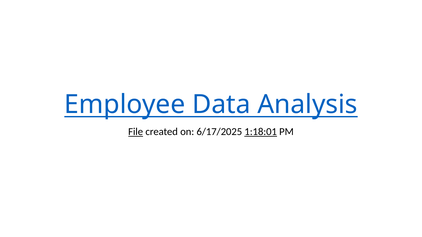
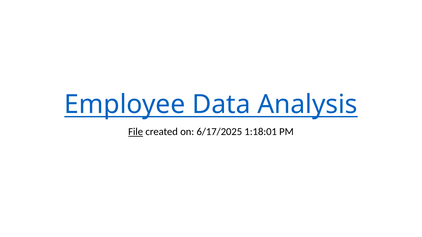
1:18:01 underline: present -> none (261, 132)
